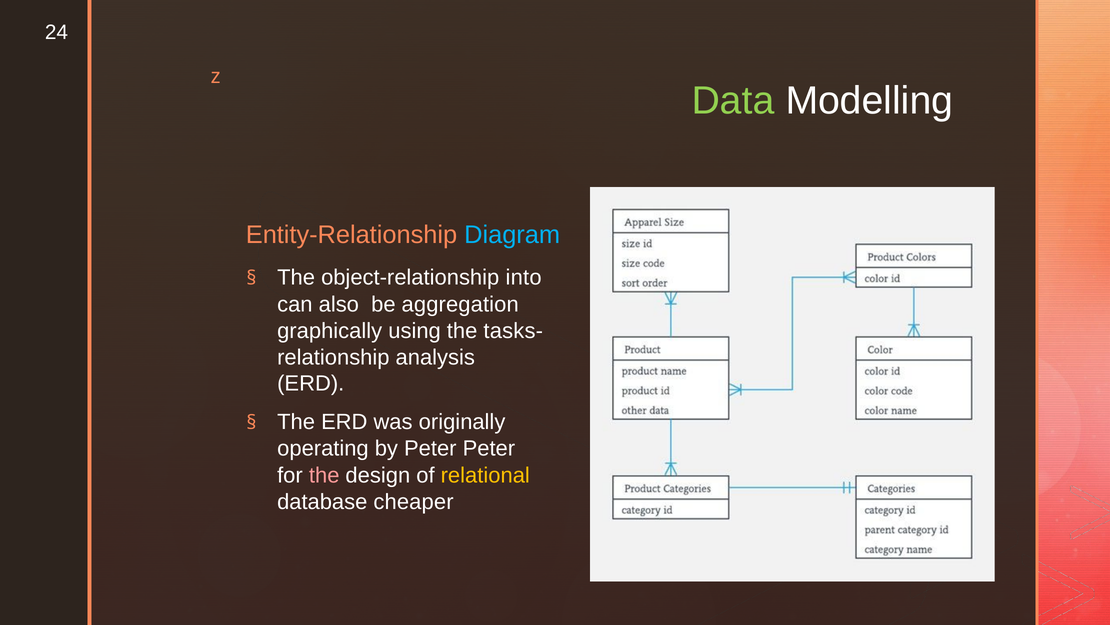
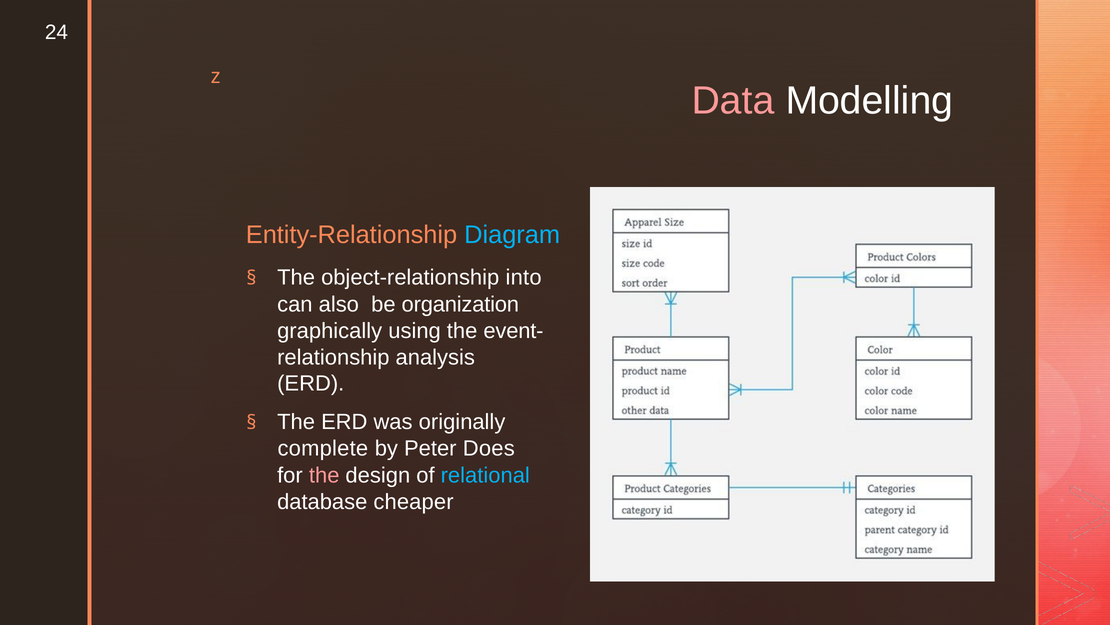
Data colour: light green -> pink (733, 100)
aggregation: aggregation -> organization (460, 304)
tasks-: tasks- -> event- (513, 331)
operating: operating -> complete (323, 448)
Peter Peter: Peter -> Does (489, 448)
relational colour: yellow -> light blue (485, 475)
